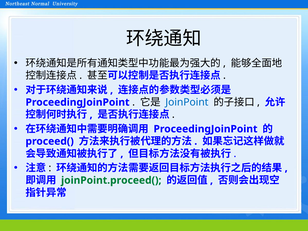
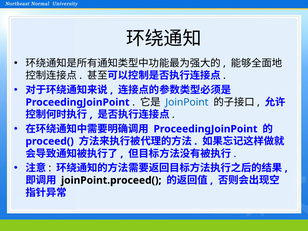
joinPoint.proceed( colour: green -> black (111, 180)
